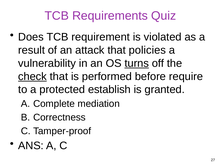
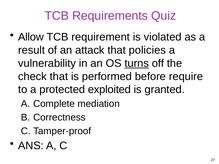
Does: Does -> Allow (31, 37)
check underline: present -> none (32, 77)
establish: establish -> exploited (109, 90)
